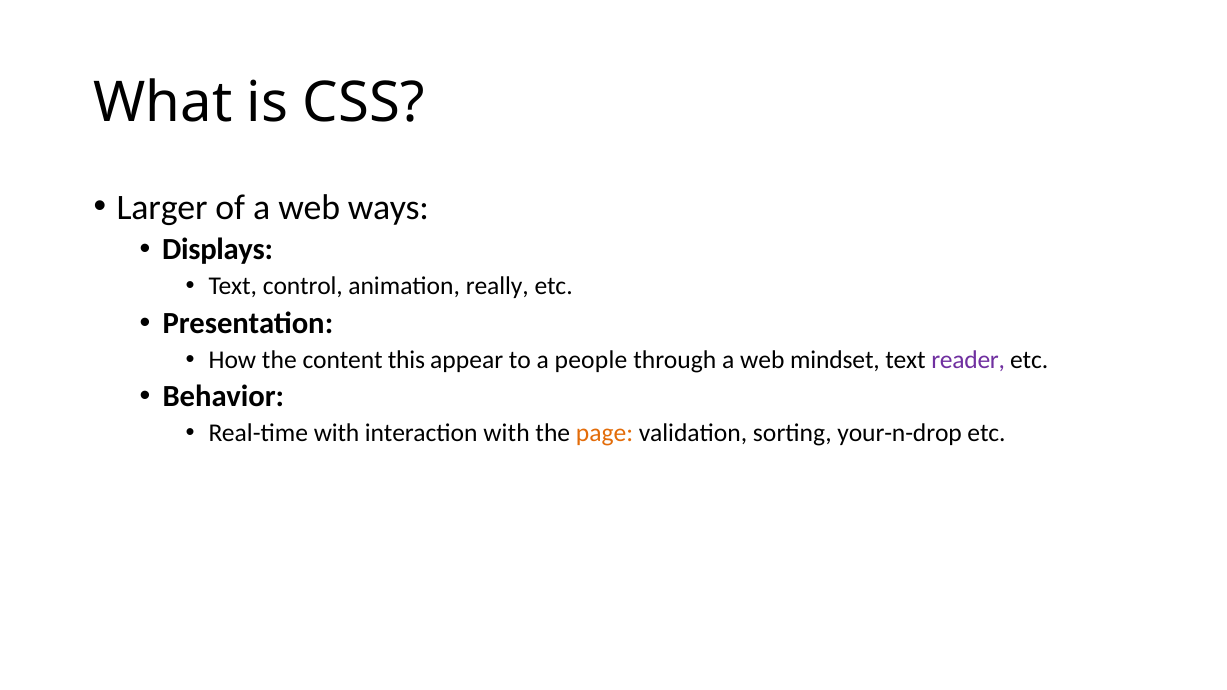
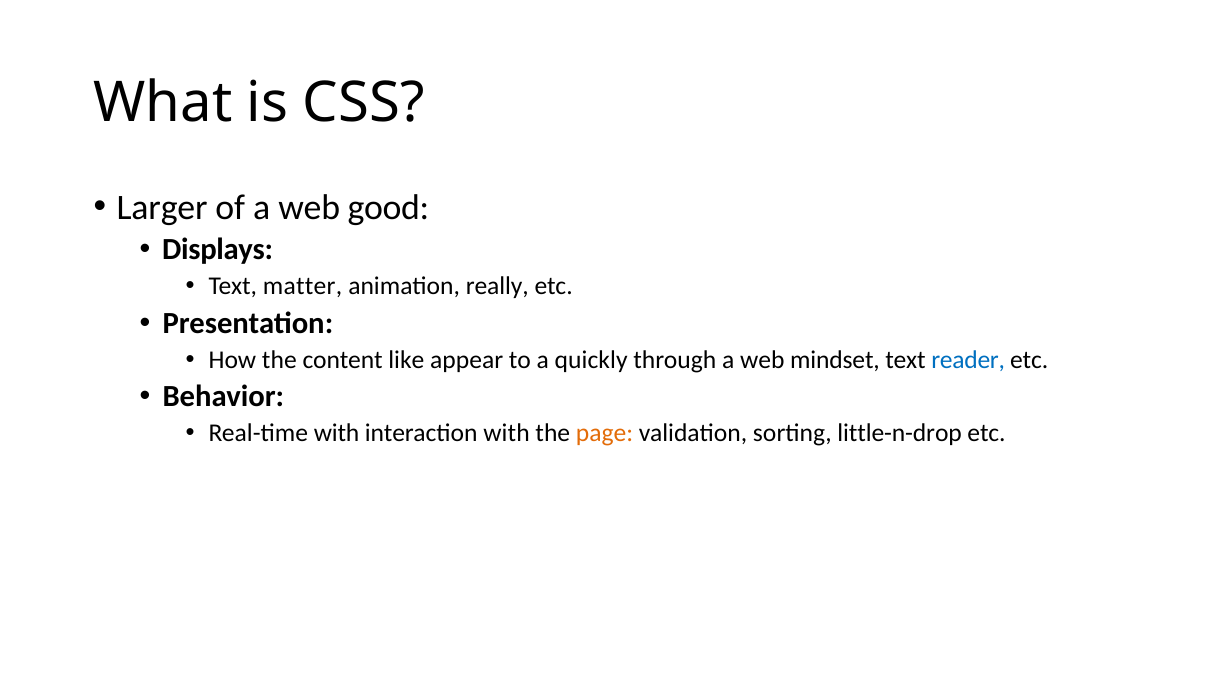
ways: ways -> good (388, 207)
control: control -> matter (303, 287)
this: this -> like (406, 360)
people: people -> quickly (591, 360)
reader colour: purple -> blue (968, 360)
your-n-drop: your-n-drop -> little-n-drop (900, 433)
